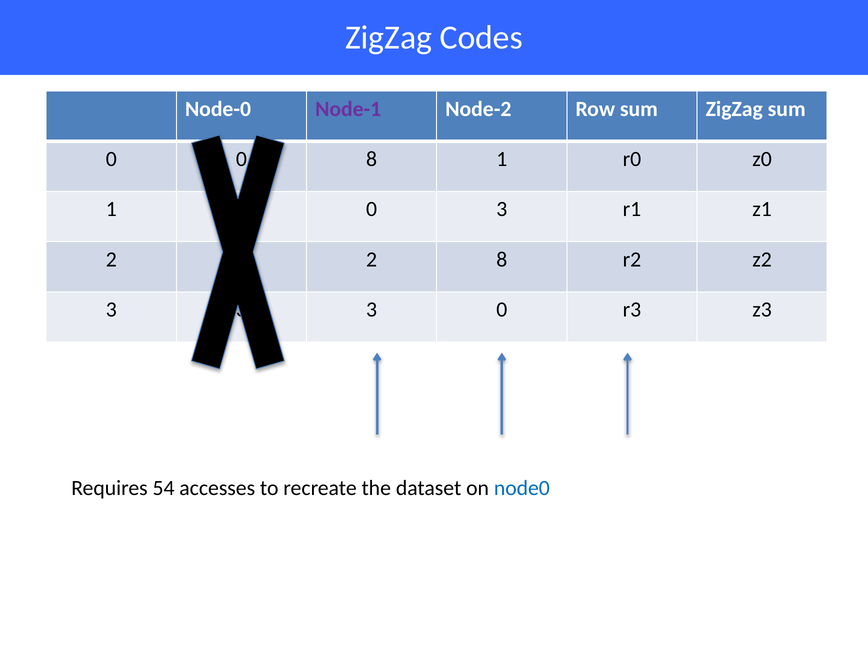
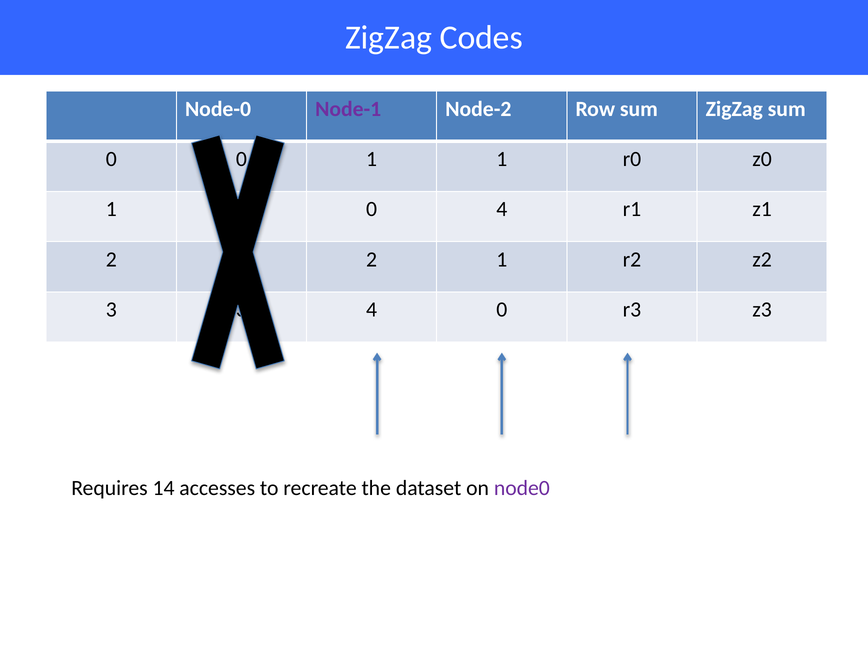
8: 8 -> 1 (372, 159)
0 3: 3 -> 4 (502, 209)
2 8: 8 -> 1 (502, 259)
3: 3 -> 4 (372, 310)
54: 54 -> 14 (164, 488)
node0 colour: blue -> purple (522, 488)
